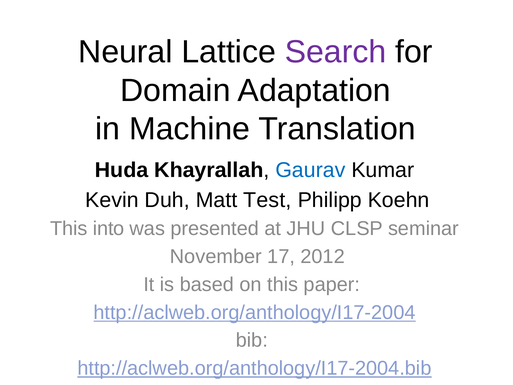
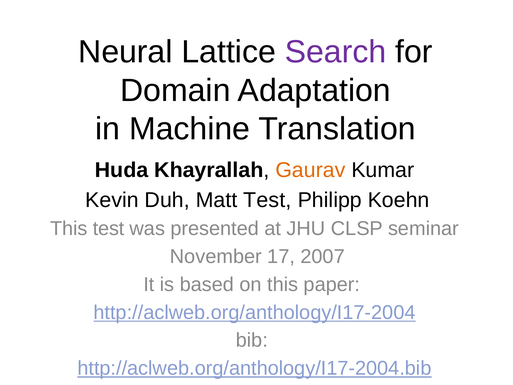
Gaurav colour: blue -> orange (310, 170)
This into: into -> test (109, 229)
2012: 2012 -> 2007 (323, 256)
